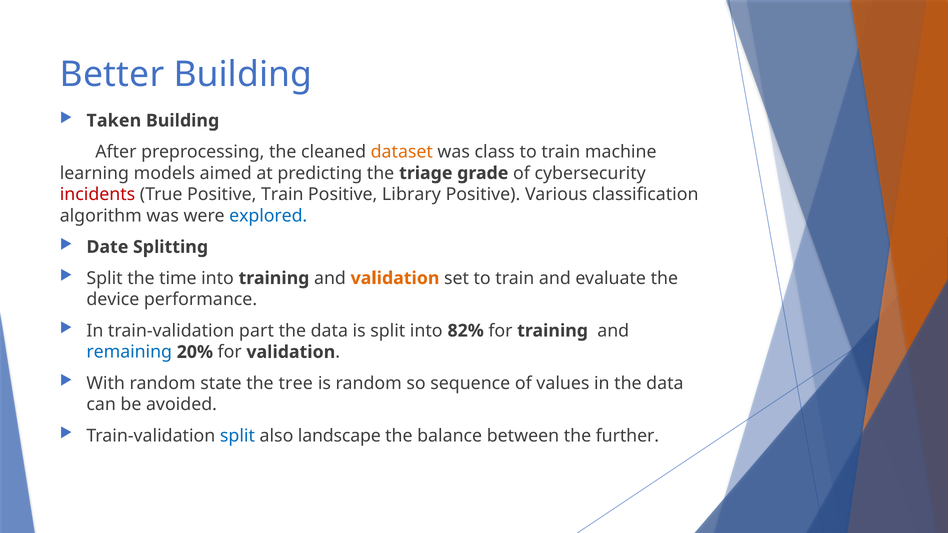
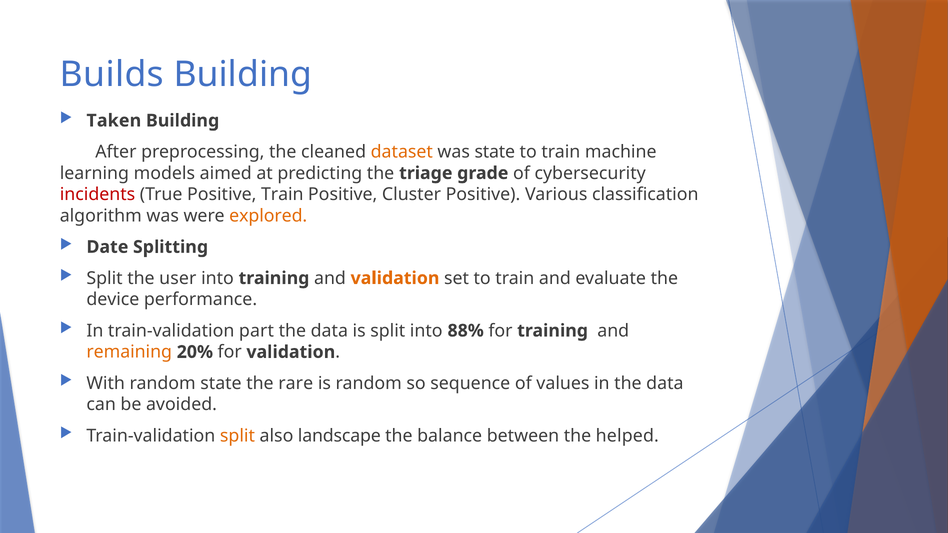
Better: Better -> Builds (112, 75)
was class: class -> state (495, 152)
Library: Library -> Cluster (411, 195)
explored colour: blue -> orange (268, 216)
time: time -> user (178, 278)
82%: 82% -> 88% (466, 331)
remaining colour: blue -> orange (129, 352)
tree: tree -> rare (296, 383)
split colour: blue -> orange (237, 436)
further: further -> helped (627, 436)
